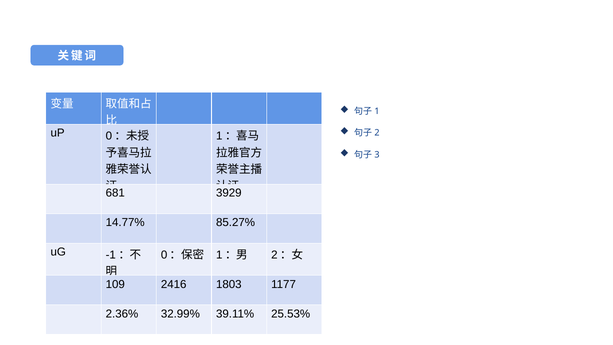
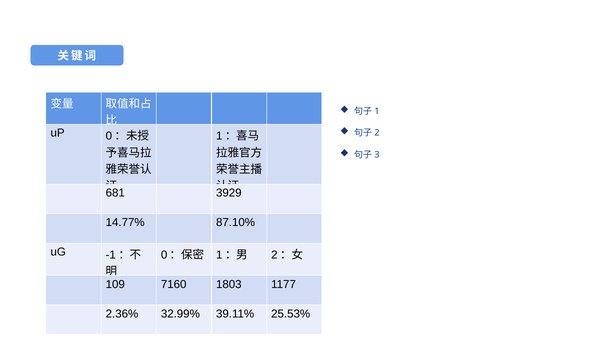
85.27%: 85.27% -> 87.10% (236, 222)
2416: 2416 -> 7160 (174, 284)
